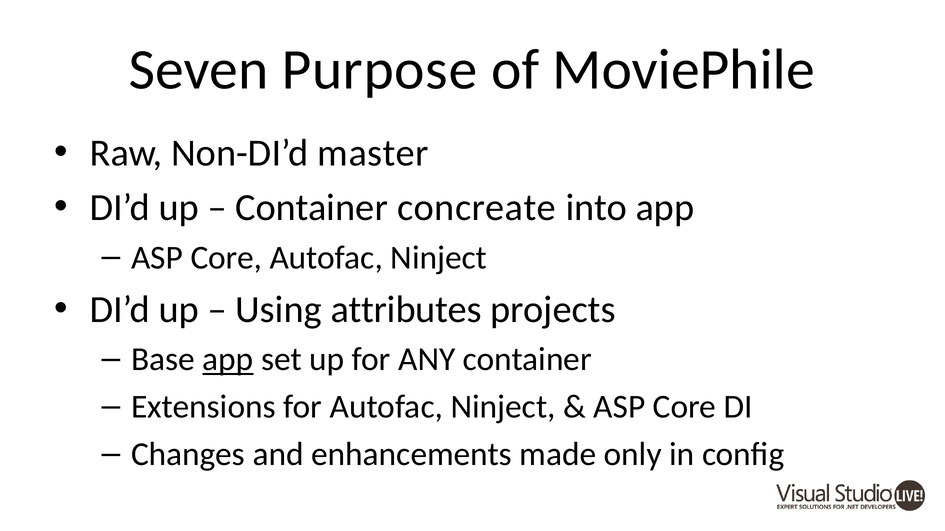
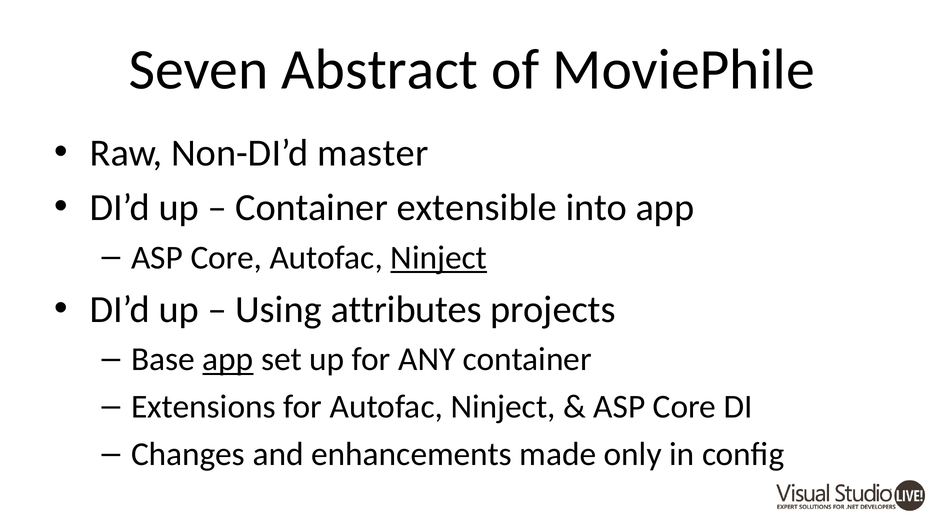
Purpose: Purpose -> Abstract (380, 70)
concreate: concreate -> extensible (477, 208)
Ninject underline: none -> present (439, 258)
